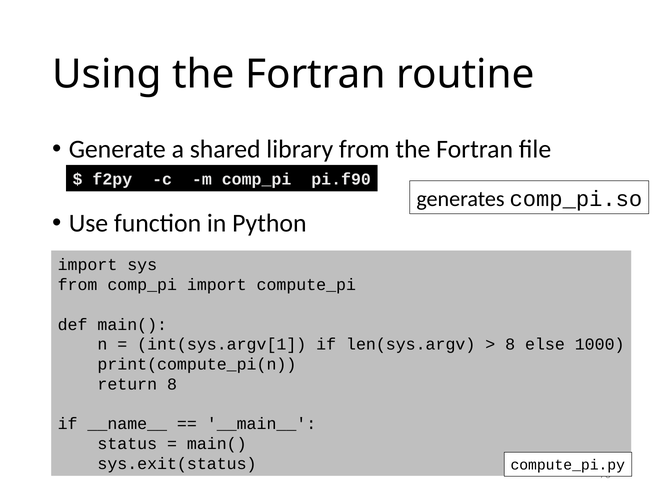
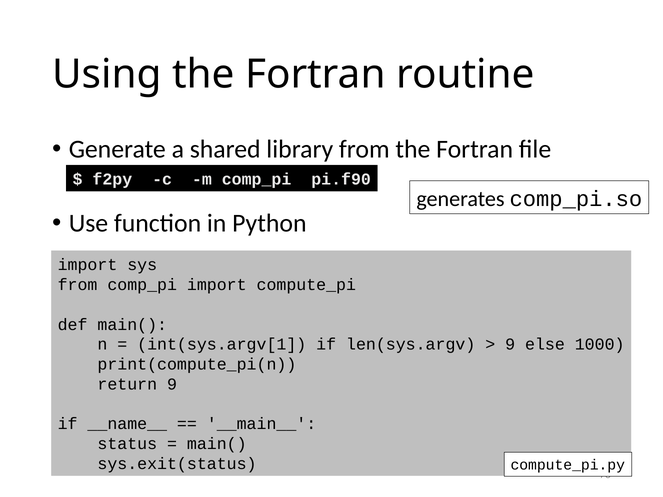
8: 8 -> 9 (510, 345)
return 8: 8 -> 9 (172, 384)
